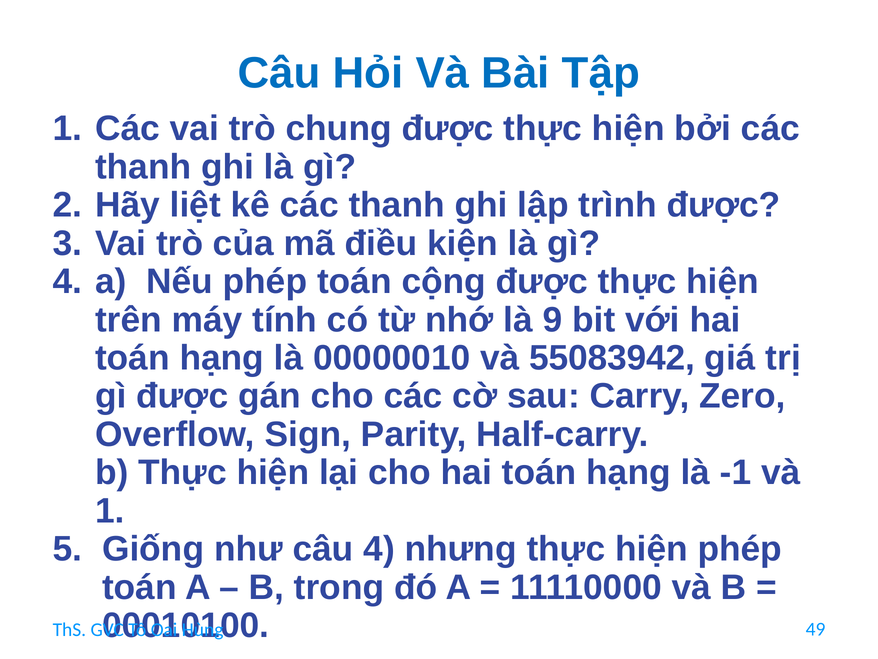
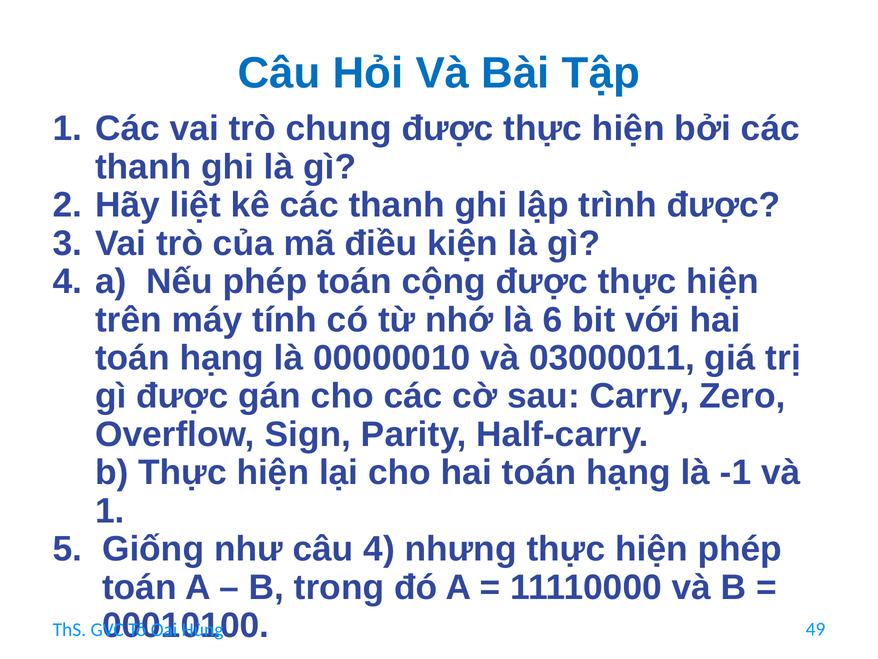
9: 9 -> 6 (552, 320)
55083942: 55083942 -> 03000011 (612, 358)
